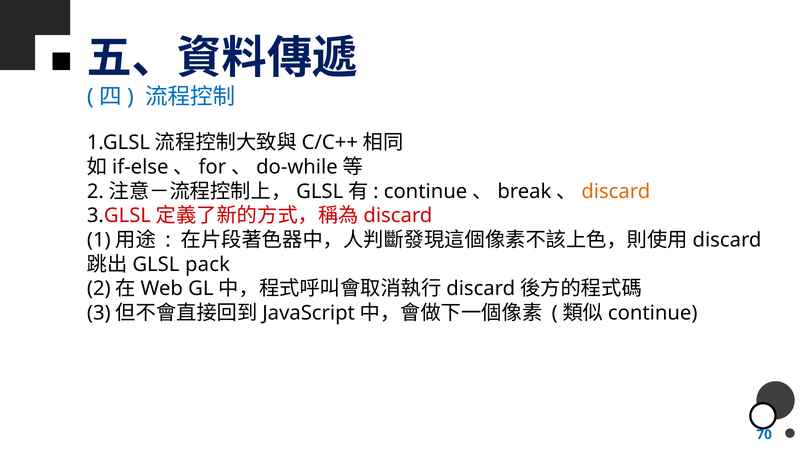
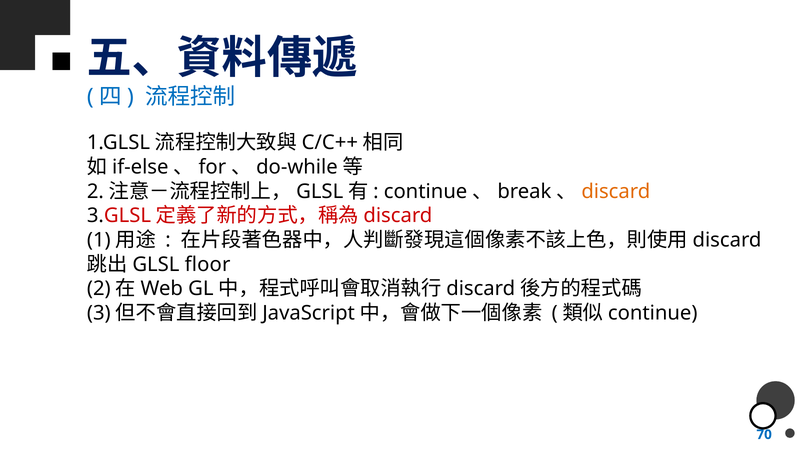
pack: pack -> floor (208, 264)
